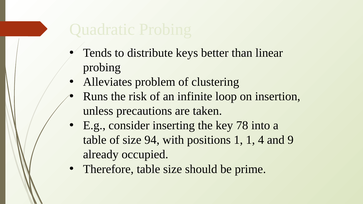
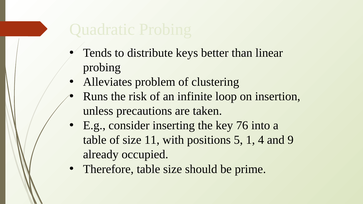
78: 78 -> 76 (242, 126)
94: 94 -> 11 (152, 140)
positions 1: 1 -> 5 (238, 140)
